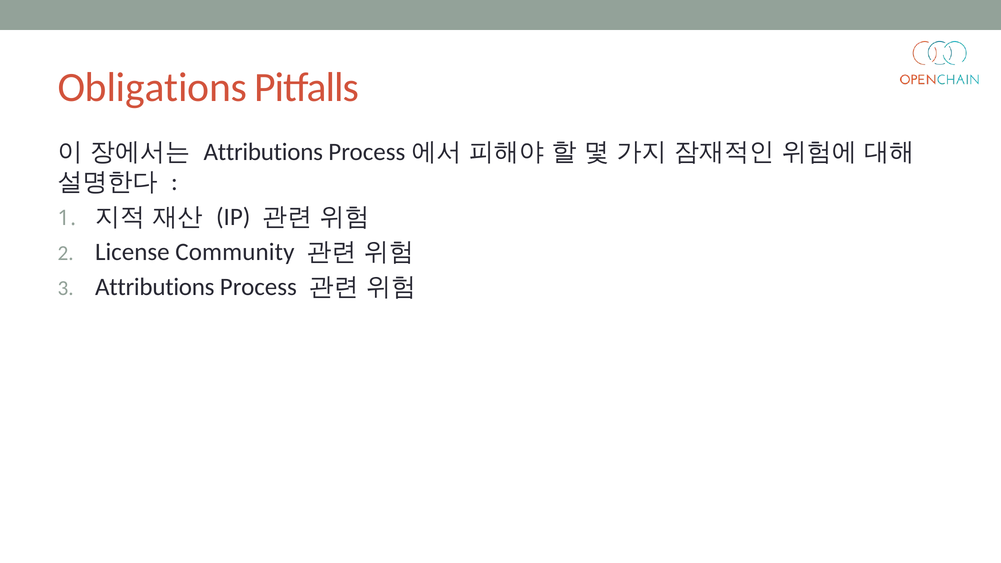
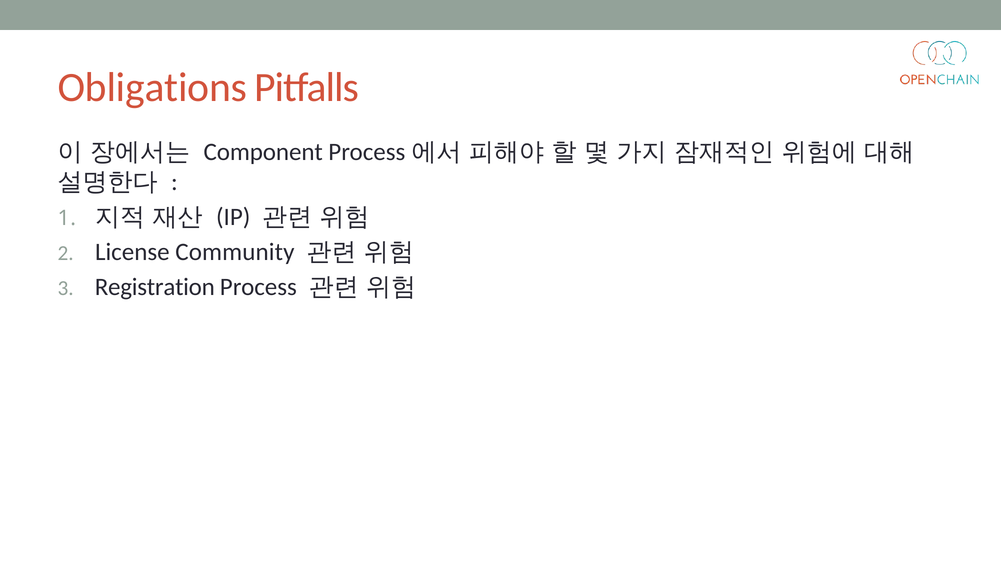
Attributions: Attributions -> Component (263, 152)
Attributions: Attributions -> Registration (155, 287)
